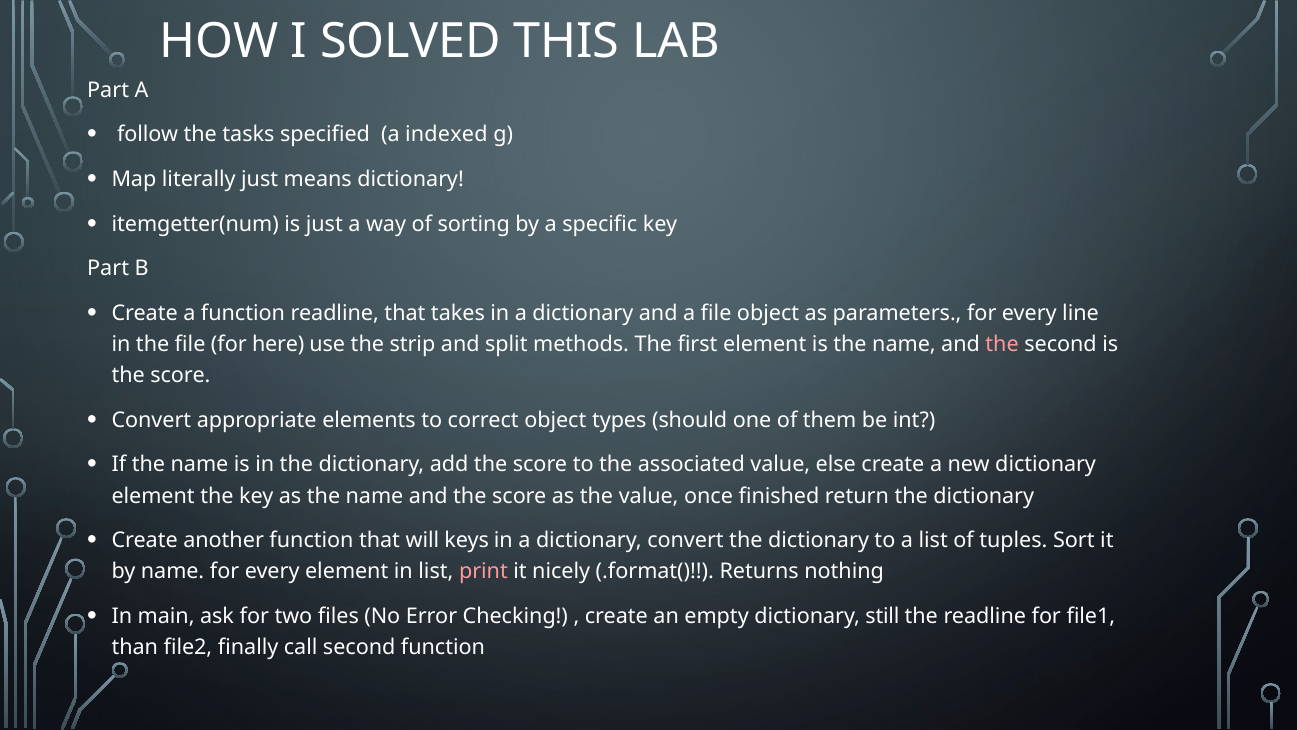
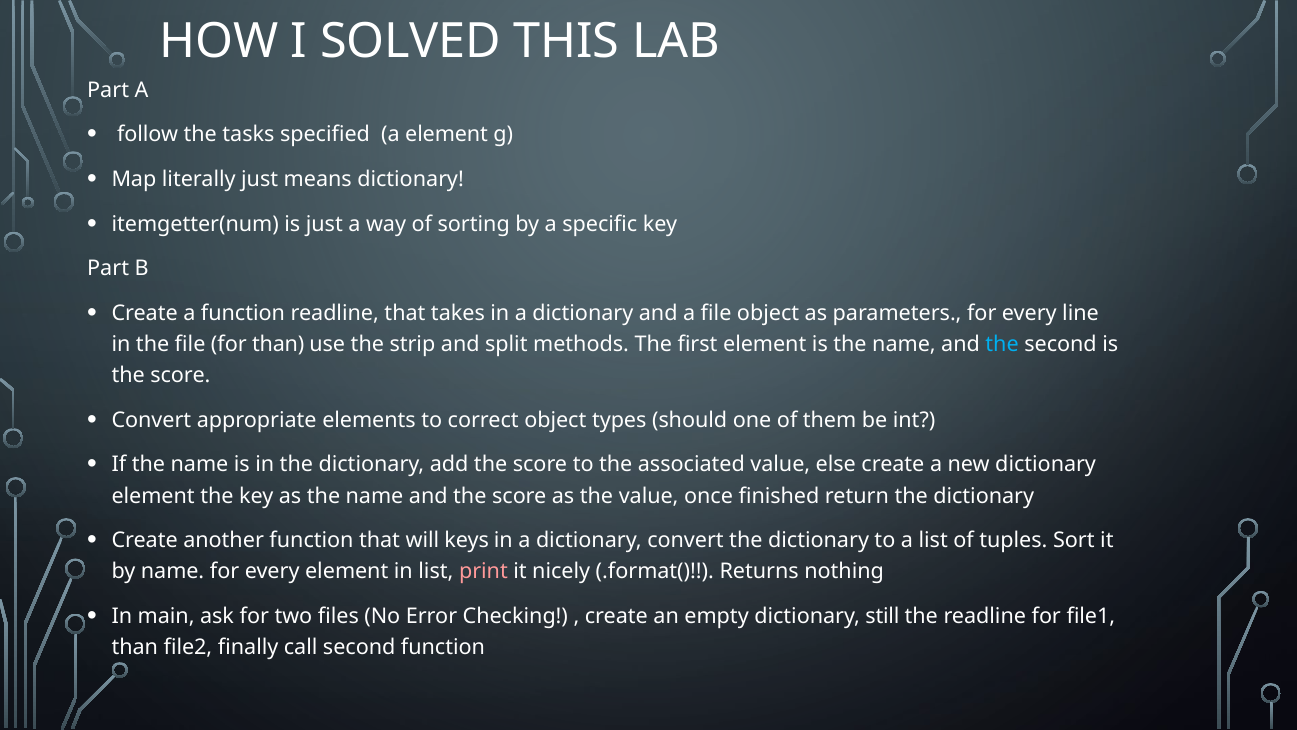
a indexed: indexed -> element (447, 135)
for here: here -> than (278, 344)
the colour: pink -> light blue (1002, 344)
